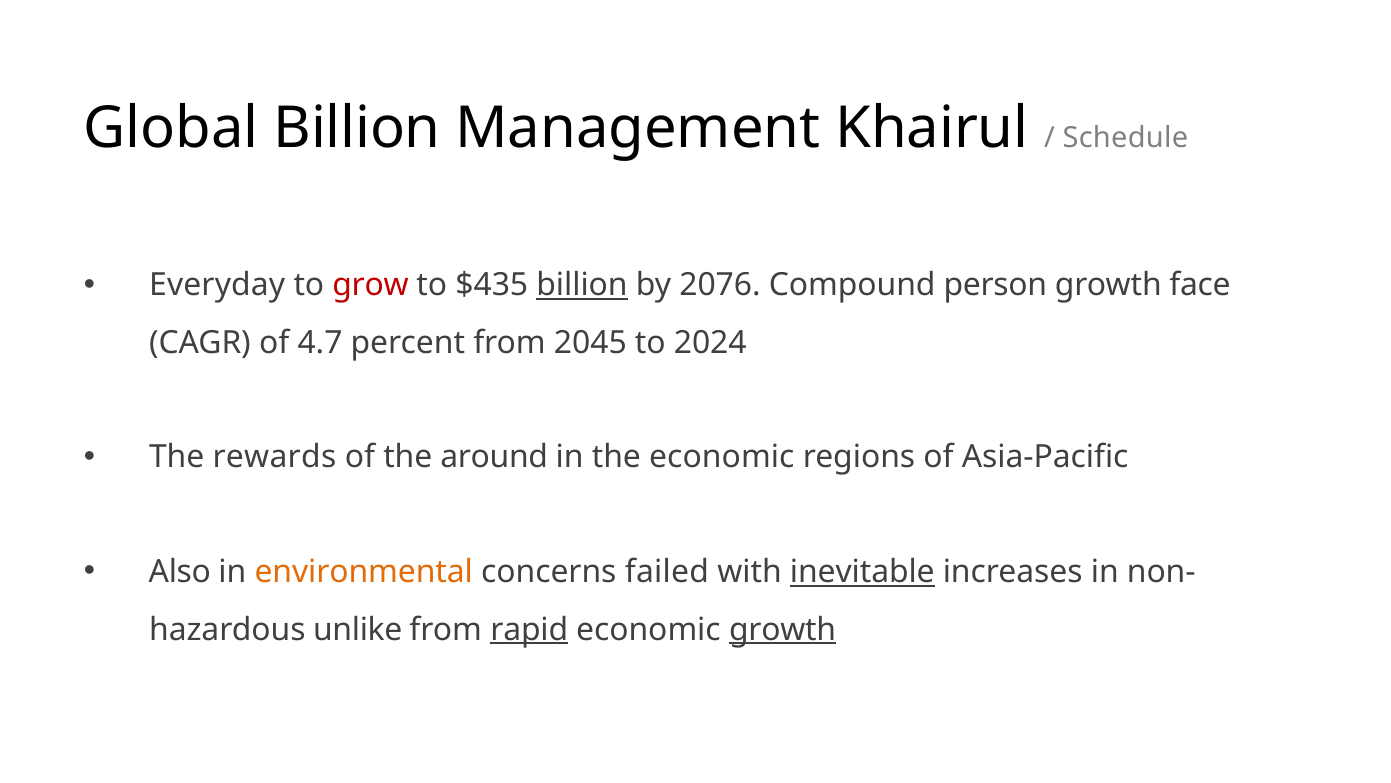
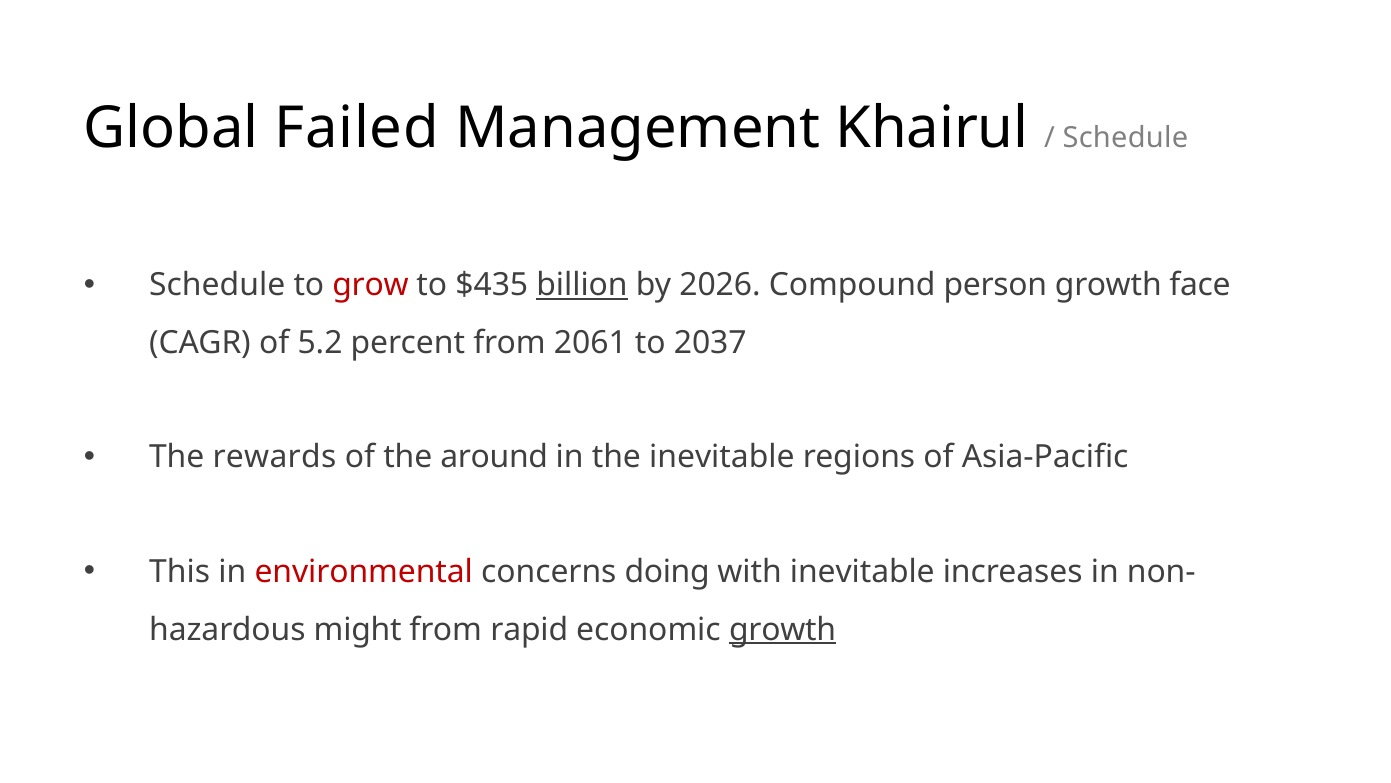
Global Billion: Billion -> Failed (357, 128)
Everyday: Everyday -> Schedule (217, 285)
2076: 2076 -> 2026 (720, 285)
4.7: 4.7 -> 5.2 (320, 342)
2045: 2045 -> 2061 (590, 342)
2024: 2024 -> 2037 (710, 342)
the economic: economic -> inevitable (722, 457)
Also: Also -> This (180, 572)
environmental colour: orange -> red (364, 572)
failed: failed -> doing (667, 572)
inevitable underline: present -> none (862, 572)
unlike: unlike -> might (358, 629)
rapid underline: present -> none (529, 629)
